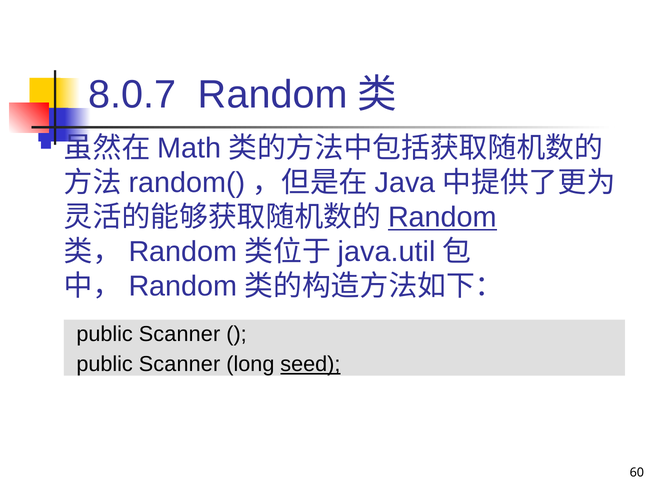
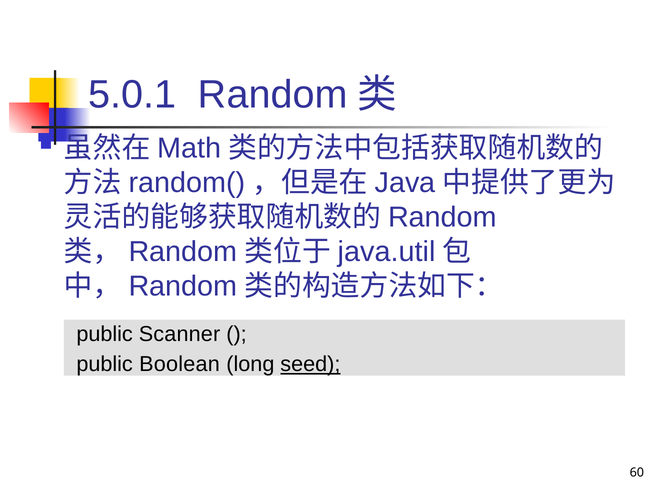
8.0.7: 8.0.7 -> 5.0.1 (132, 95)
Random underline: present -> none (442, 217)
Scanner: Scanner -> Boolean (180, 364)
